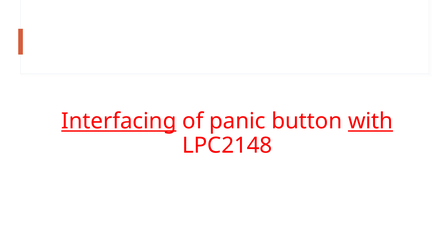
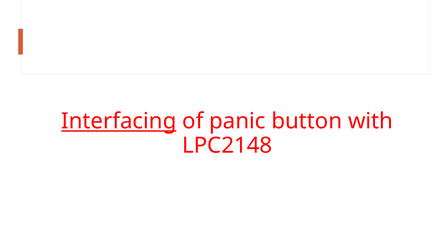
with underline: present -> none (371, 121)
